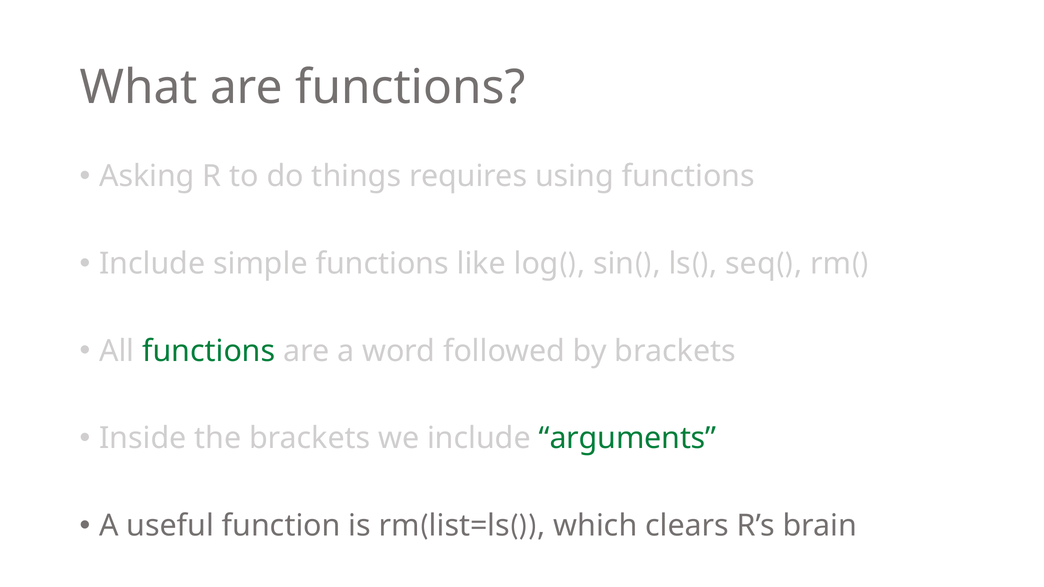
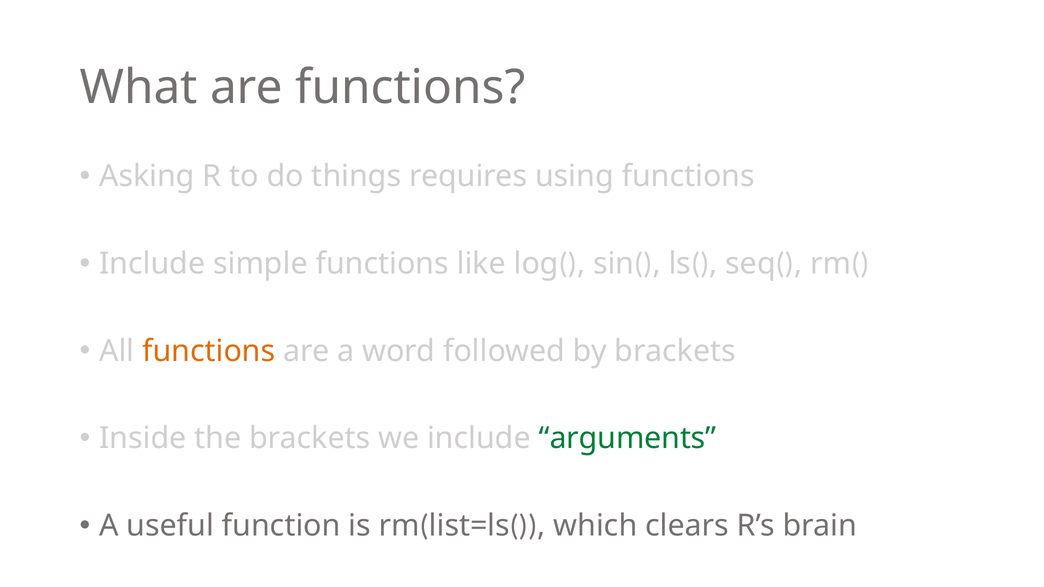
functions colour: green -> orange (209, 351)
